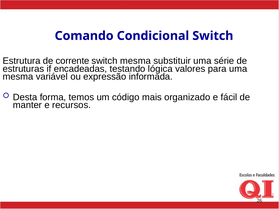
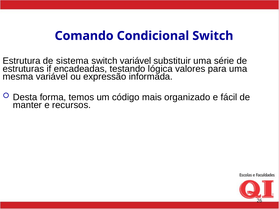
corrente: corrente -> sistema (72, 61)
switch mesma: mesma -> variável (136, 61)
